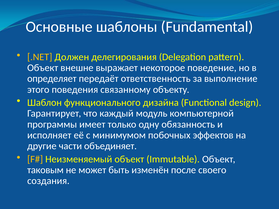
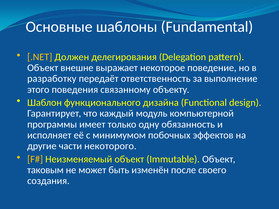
определяет: определяет -> разработку (52, 79)
объединяет: объединяет -> некоторого (110, 146)
